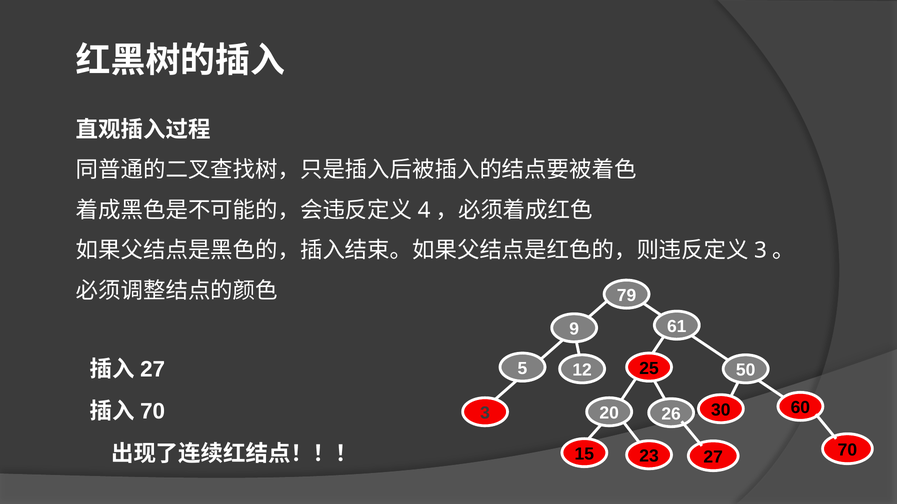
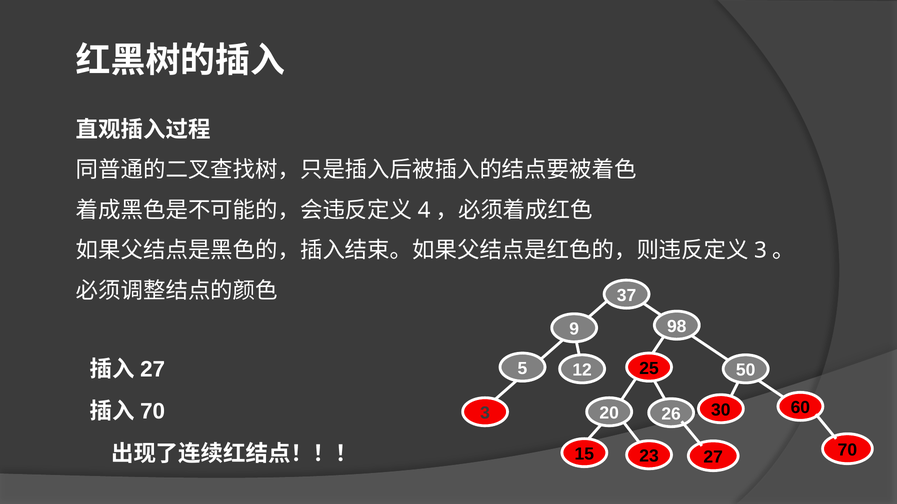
79: 79 -> 37 (627, 296)
61: 61 -> 98 (677, 327)
